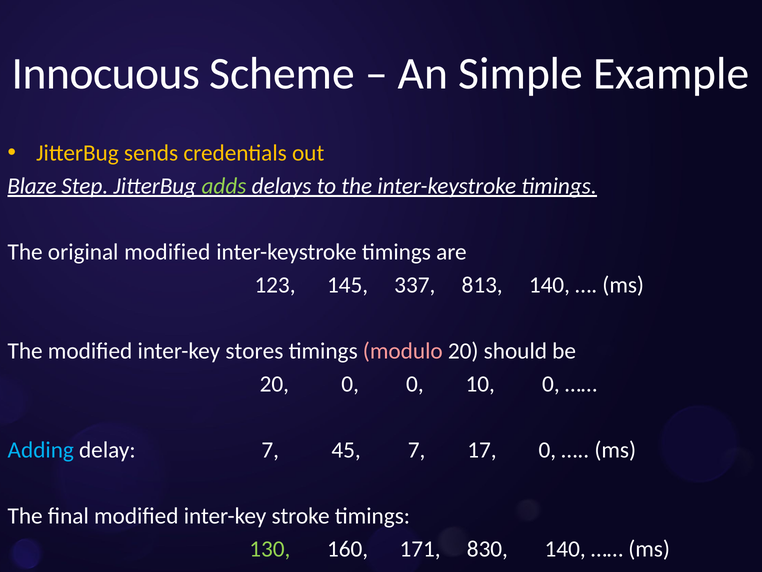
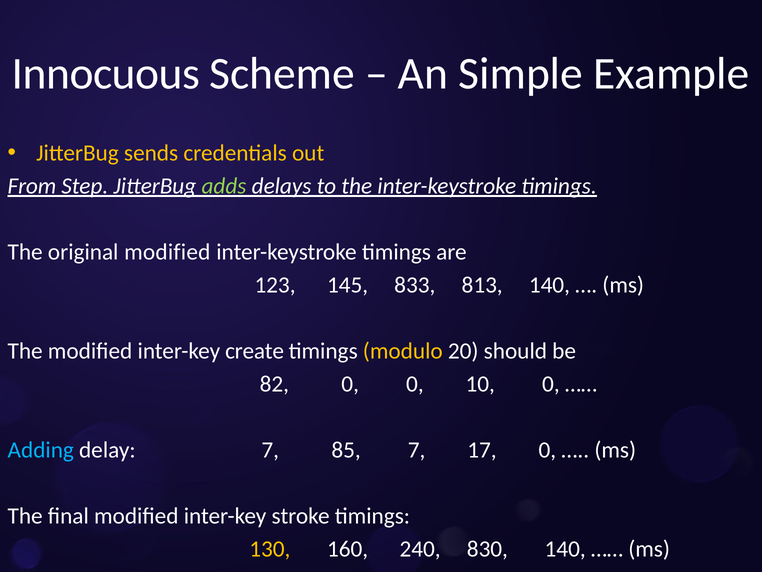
Blaze: Blaze -> From (32, 186)
337: 337 -> 833 (415, 285)
stores: stores -> create (255, 351)
modulo colour: pink -> yellow (403, 351)
20: 20 -> 82 (274, 384)
45: 45 -> 85 (346, 450)
130 colour: light green -> yellow (270, 549)
171: 171 -> 240 (420, 549)
